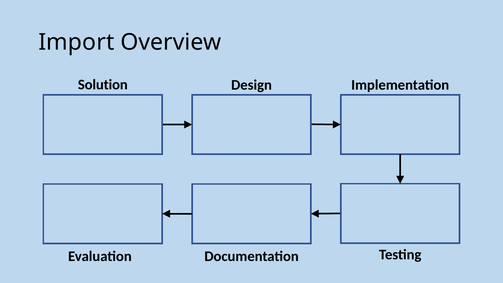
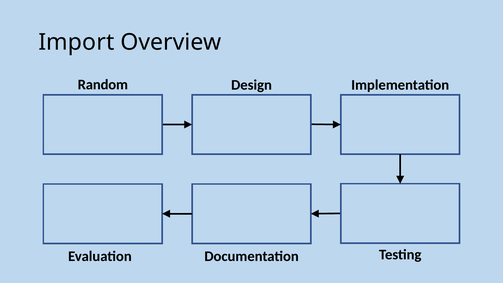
Solution: Solution -> Random (103, 85)
